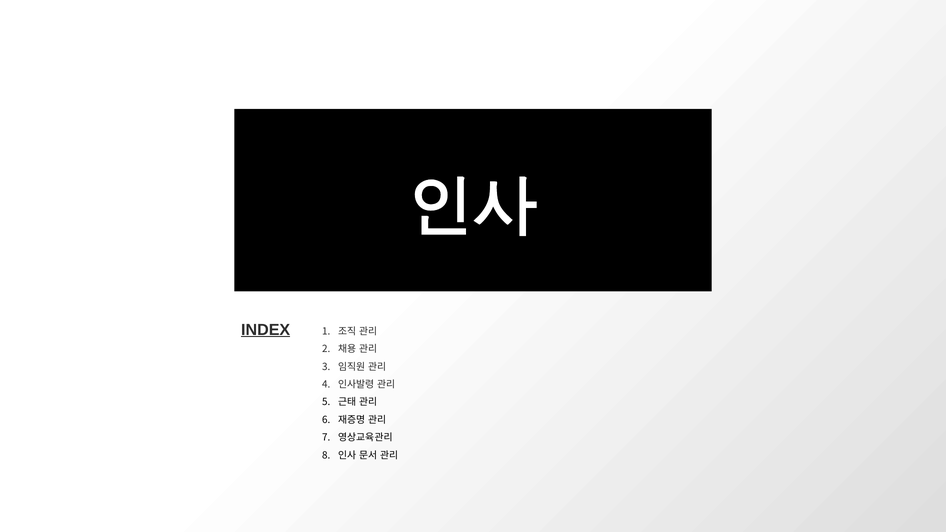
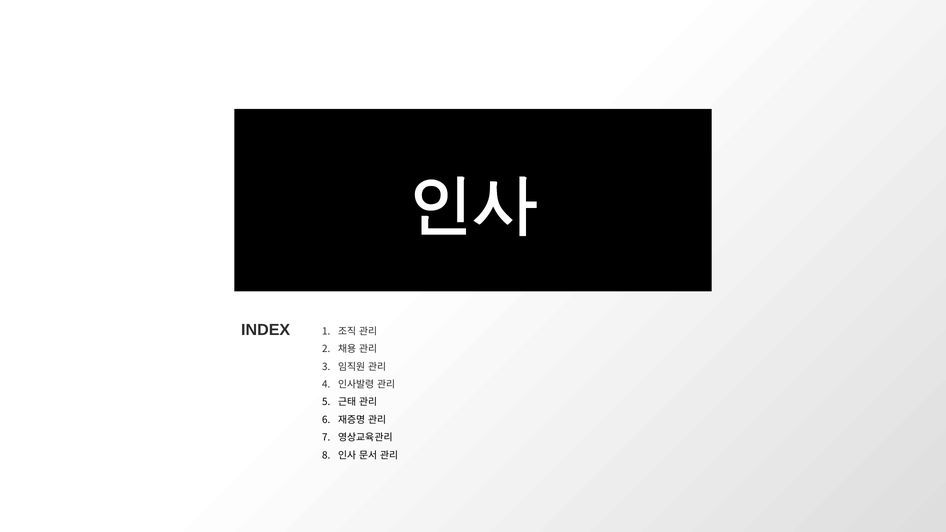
INDEX underline: present -> none (266, 330)
